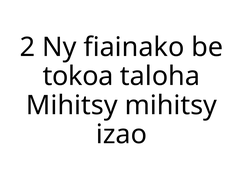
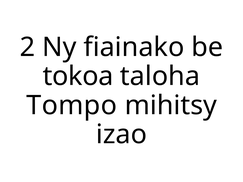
Mihitsy: Mihitsy -> Tompo (72, 106)
